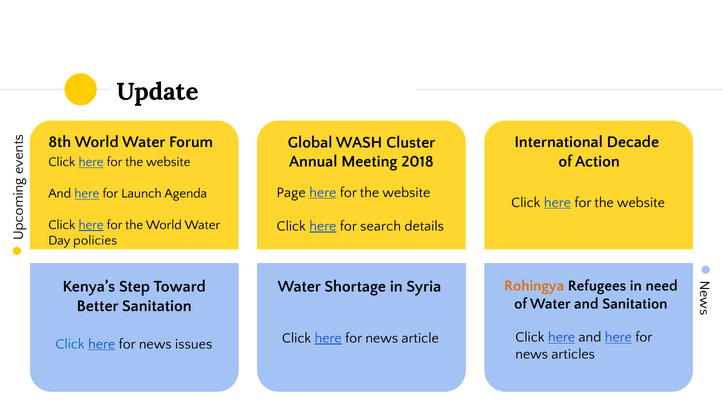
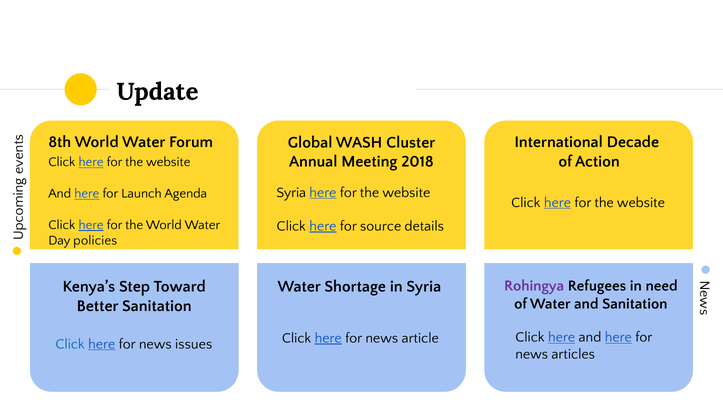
Page: Page -> Syria (291, 193)
search: search -> source (381, 227)
Rohingya colour: orange -> purple (534, 286)
